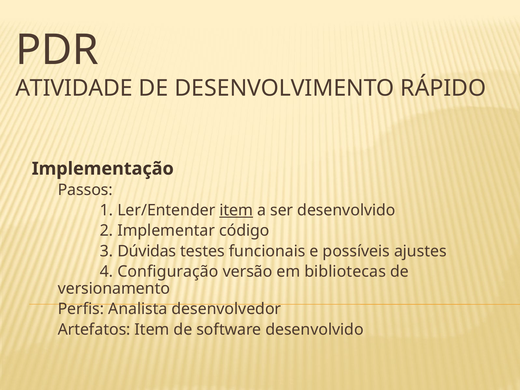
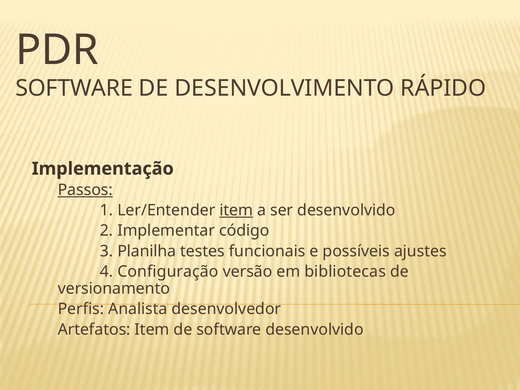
ATIVIDADE: ATIVIDADE -> SOFTWARE (74, 88)
Passos underline: none -> present (85, 190)
Dúvidas: Dúvidas -> Planilha (147, 251)
